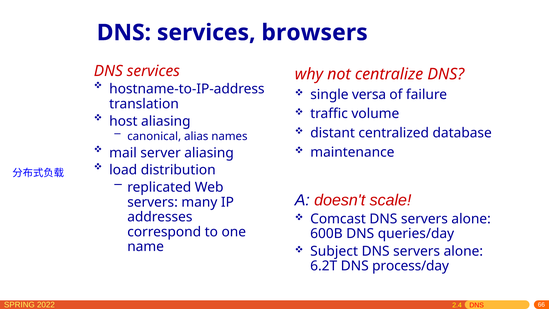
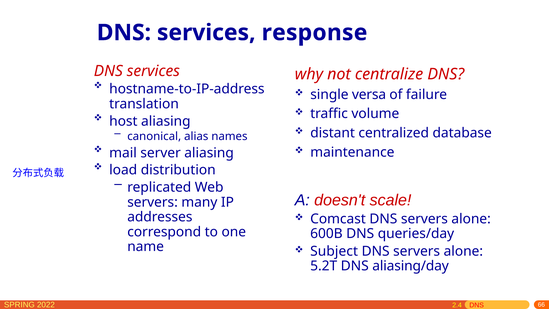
browsers: browsers -> response (315, 33)
6.2T: 6.2T -> 5.2T (324, 266)
process/day: process/day -> aliasing/day (411, 266)
